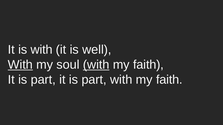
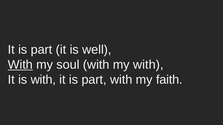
with: with -> part (42, 50)
with underline: present -> none (96, 65)
faith: faith -> with (148, 65)
part: part -> with (43, 80)
